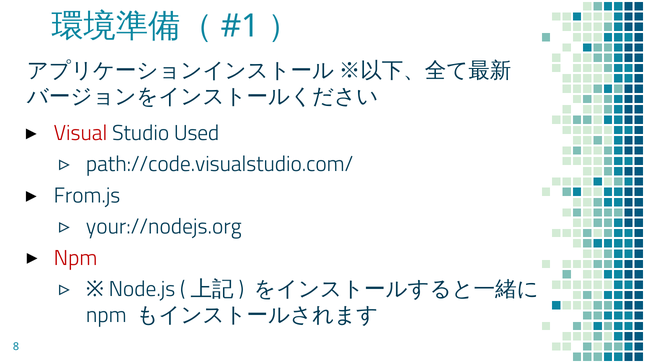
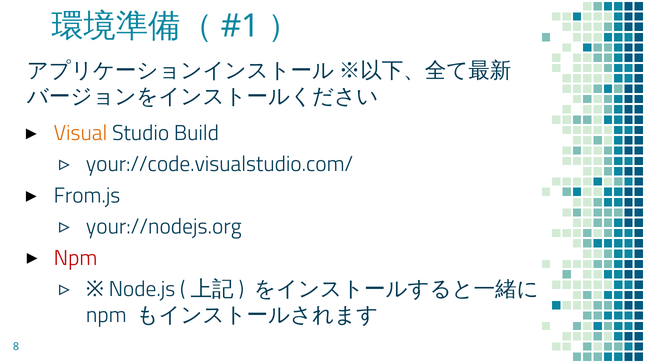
Visual colour: red -> orange (81, 133)
Used: Used -> Build (196, 133)
path://code.visualstudio.com/: path://code.visualstudio.com/ -> your://code.visualstudio.com/ (220, 164)
